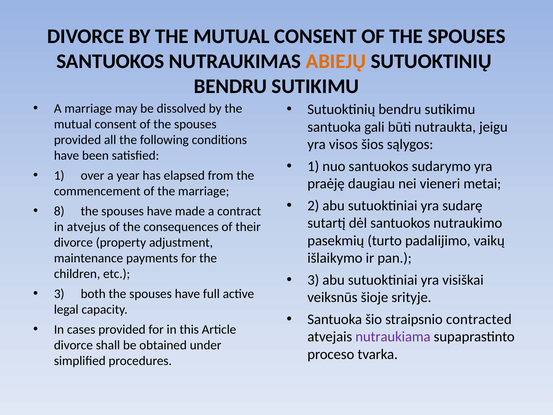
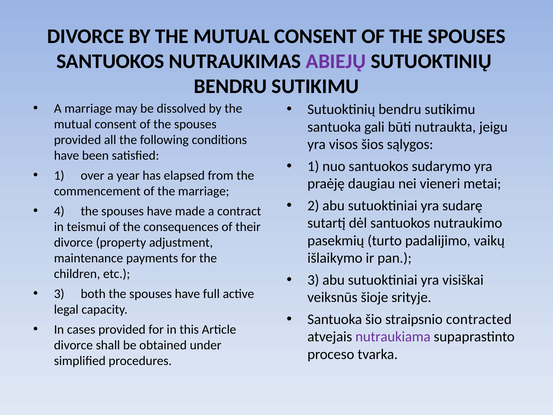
ABIEJŲ colour: orange -> purple (336, 61)
8: 8 -> 4 (59, 211)
atvejus: atvejus -> teismui (86, 227)
